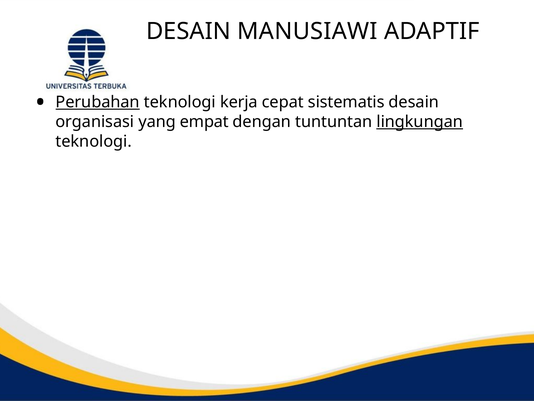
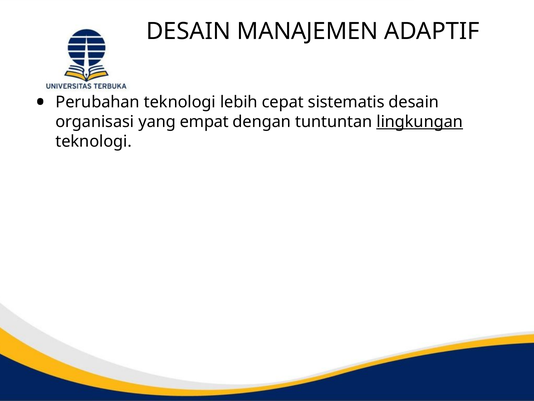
MANUSIAWI: MANUSIAWI -> MANAJEMEN (308, 31)
Perubahan underline: present -> none (98, 102)
kerja: kerja -> lebih (239, 102)
